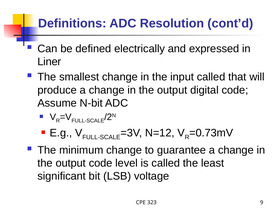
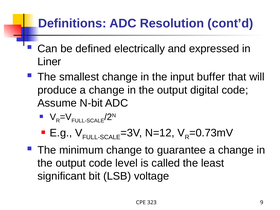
input called: called -> buffer (211, 77)
